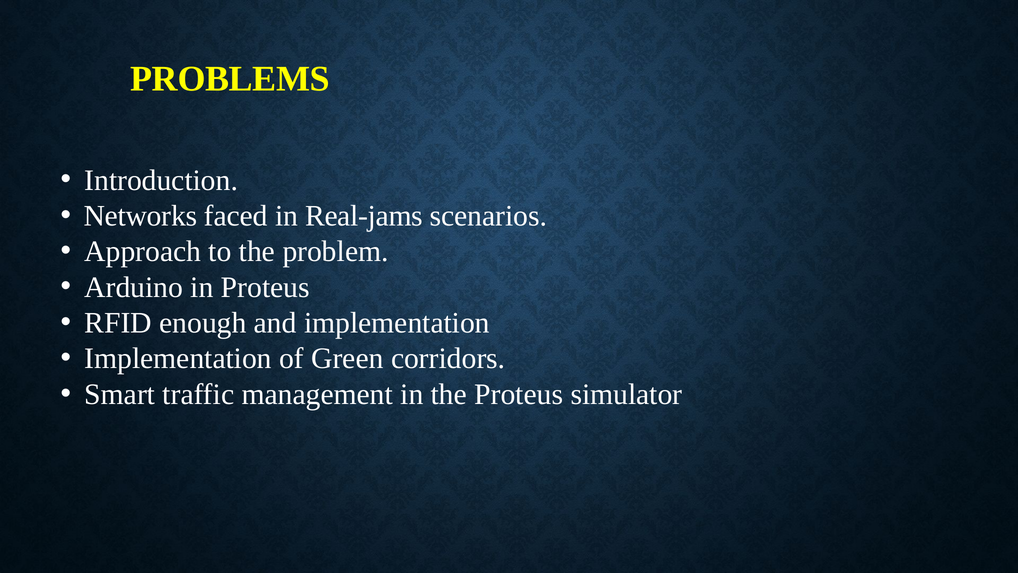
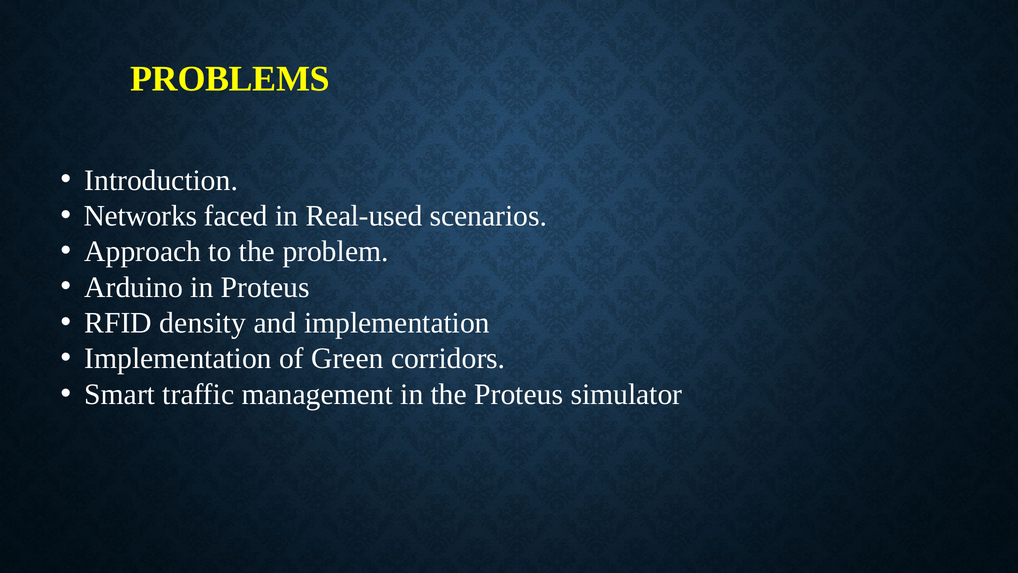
Real-jams: Real-jams -> Real-used (364, 216)
enough: enough -> density (203, 323)
